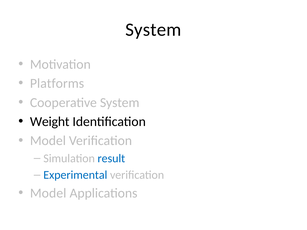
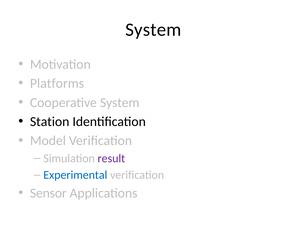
Weight: Weight -> Station (50, 122)
result colour: blue -> purple (111, 159)
Model: Model -> Sensor (48, 193)
